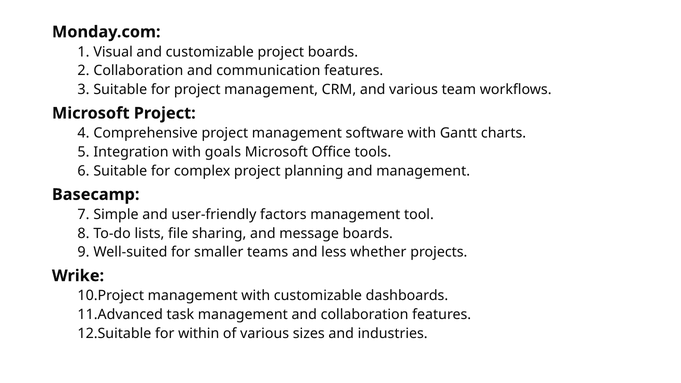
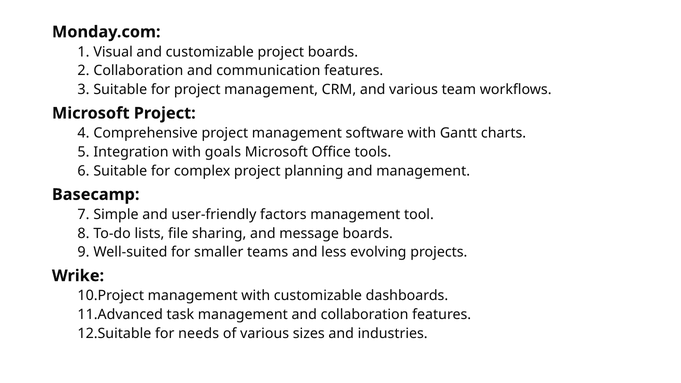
whether: whether -> evolving (378, 252)
within: within -> needs (199, 334)
